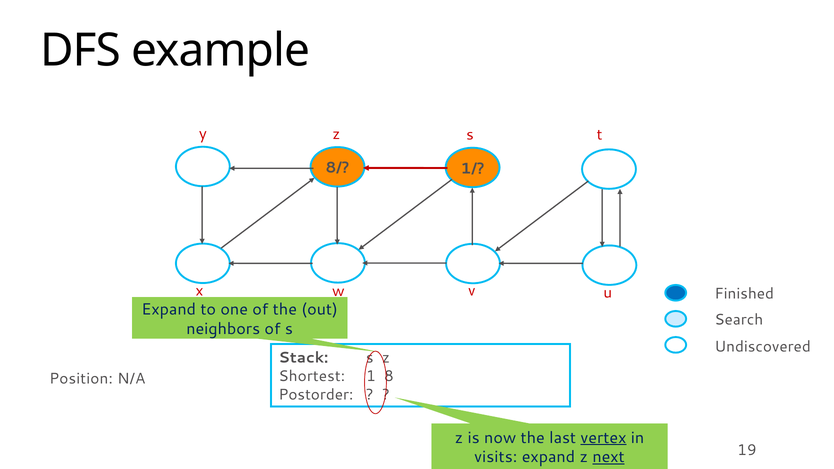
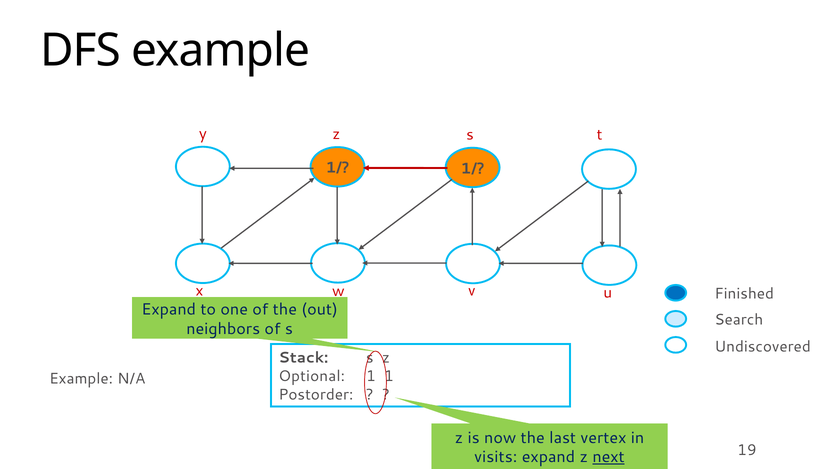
8/: 8/ -> 1/ (337, 168)
Shortest: Shortest -> Optional (312, 376)
1 8: 8 -> 1 (389, 376)
Position: Position -> Example (81, 379)
vertex underline: present -> none (603, 438)
